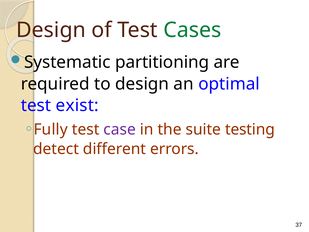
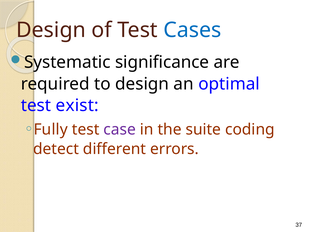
Cases colour: green -> blue (192, 30)
partitioning: partitioning -> significance (162, 62)
testing: testing -> coding (250, 129)
